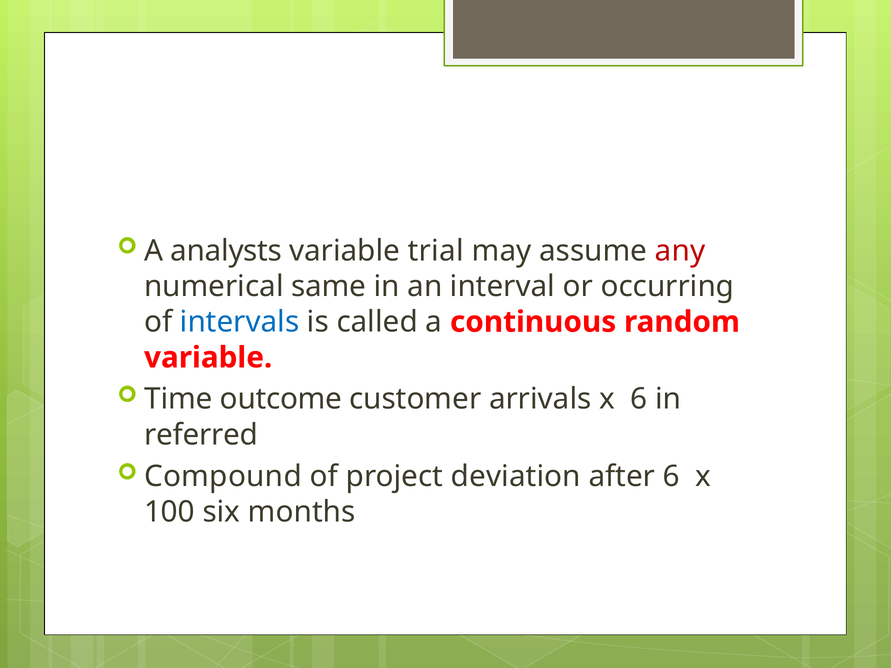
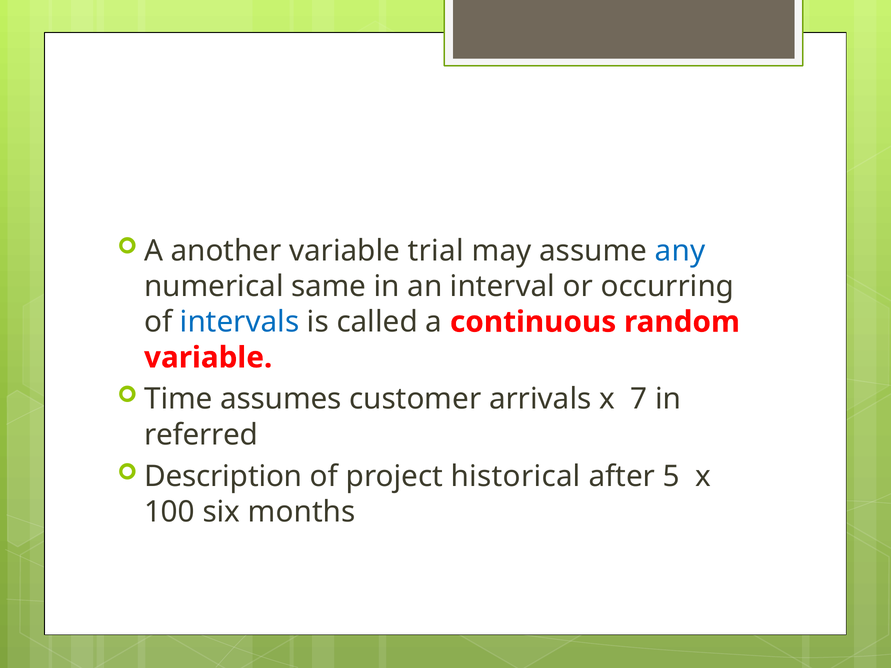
analysts: analysts -> another (226, 251)
any colour: red -> blue (680, 251)
outcome: outcome -> assumes (281, 399)
x 6: 6 -> 7 (639, 399)
Compound: Compound -> Description (223, 476)
deviation: deviation -> historical (516, 476)
after 6: 6 -> 5 (671, 476)
